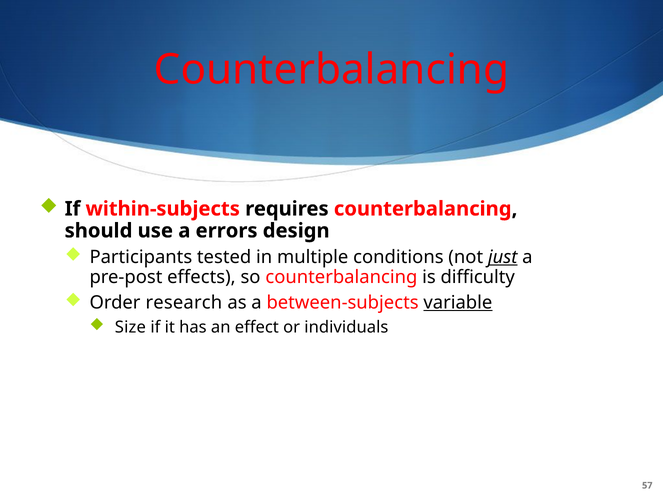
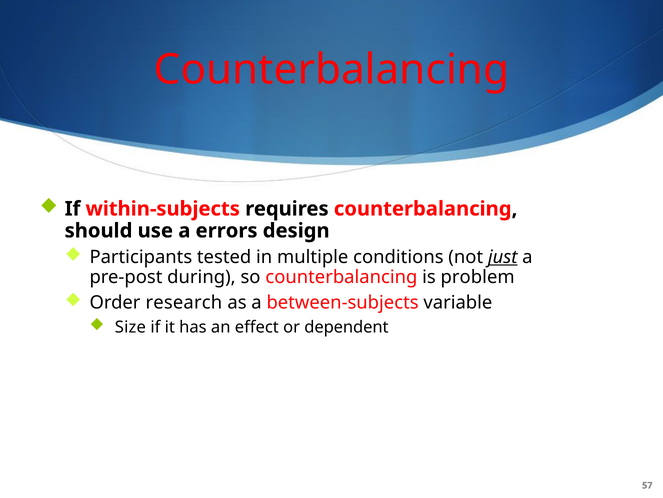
effects: effects -> during (201, 277)
difficulty: difficulty -> problem (478, 277)
variable underline: present -> none (458, 302)
individuals: individuals -> dependent (346, 327)
